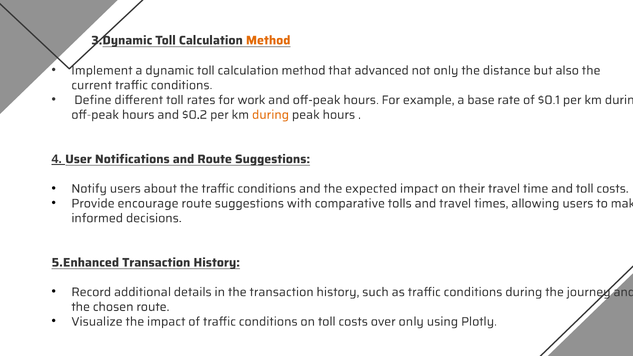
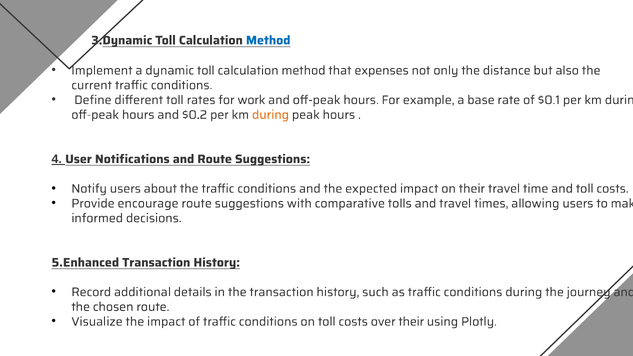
Method colour: orange -> blue (268, 40)
advanced: advanced -> expenses (382, 70)
over only: only -> their (411, 322)
